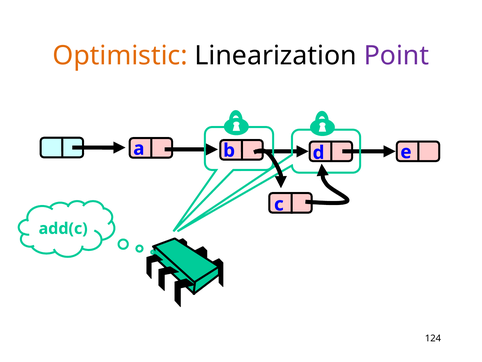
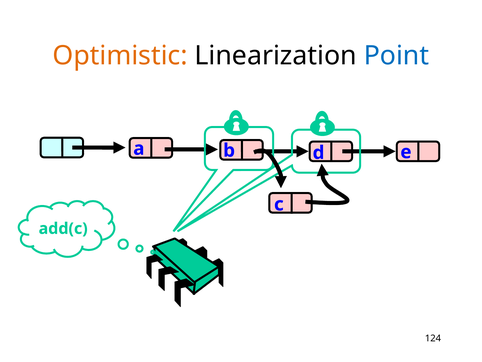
Point colour: purple -> blue (396, 56)
